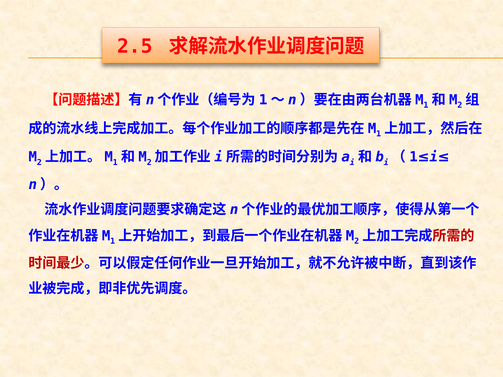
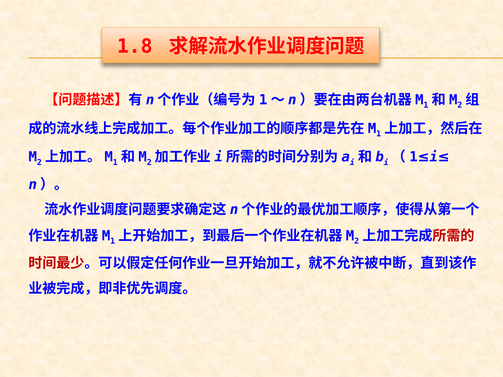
2.5: 2.5 -> 1.8 (135, 47)
